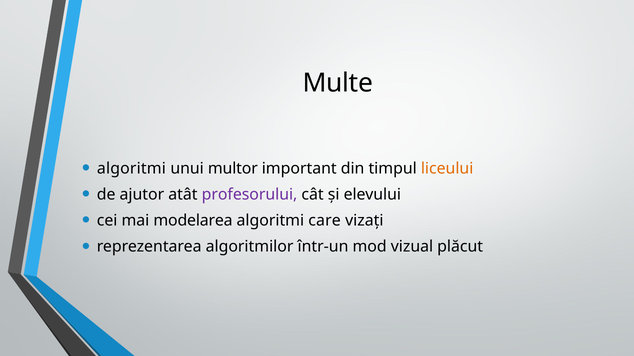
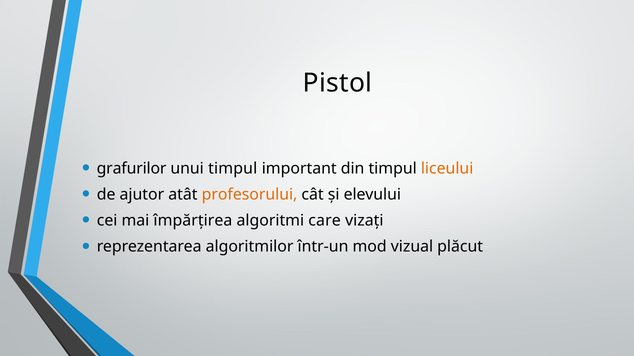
Multe: Multe -> Pistol (338, 83)
algoritmi: algoritmi -> grafurilor (132, 169)
unui multor: multor -> timpul (233, 169)
profesorului colour: purple -> orange (250, 195)
modelarea: modelarea -> împărțirea (193, 221)
